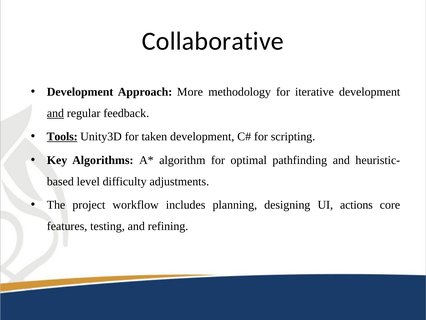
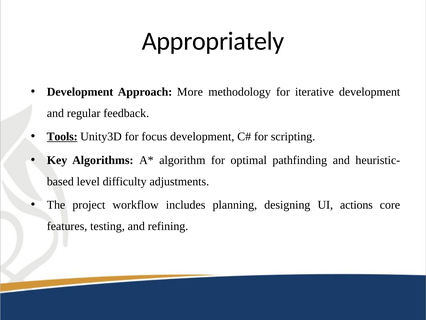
Collaborative: Collaborative -> Appropriately (213, 41)
and underline: present -> none (55, 113)
taken: taken -> focus (154, 136)
